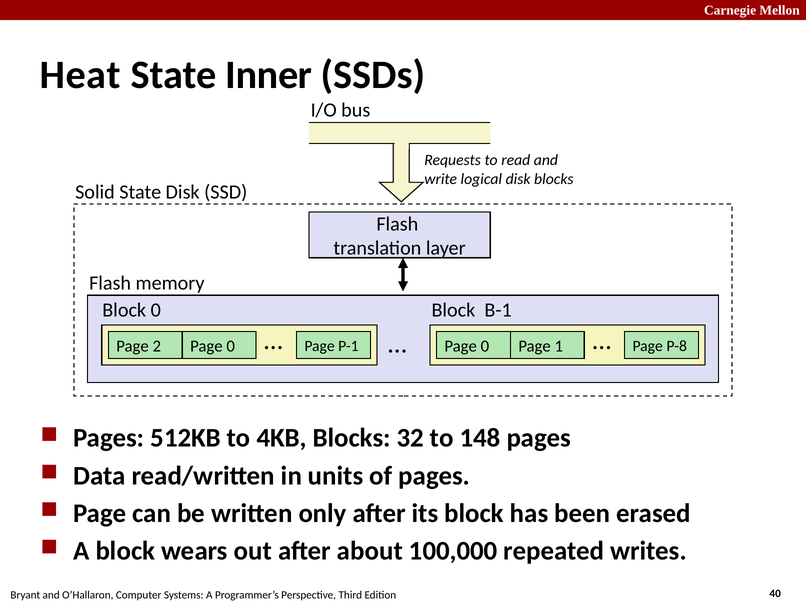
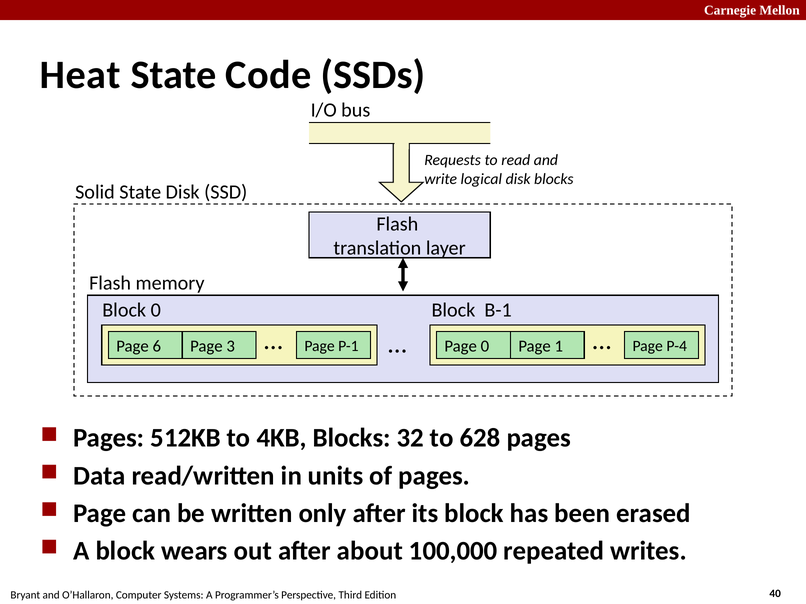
Inner: Inner -> Code (268, 75)
P-8: P-8 -> P-4 (677, 346)
2: 2 -> 6 (157, 347)
0: 0 -> 3 (231, 347)
148: 148 -> 628 (480, 438)
